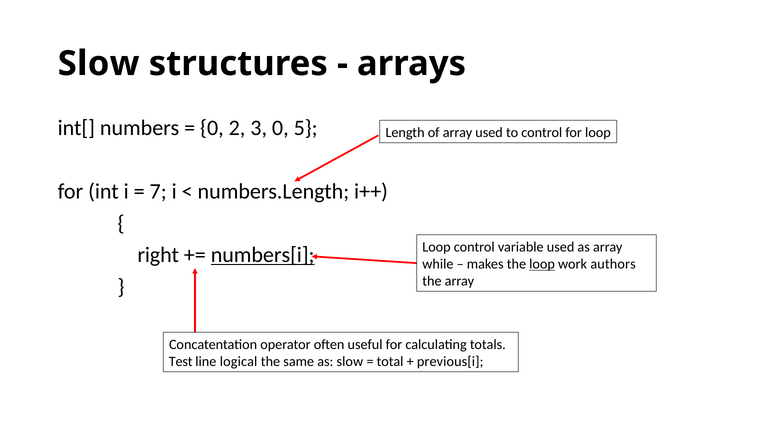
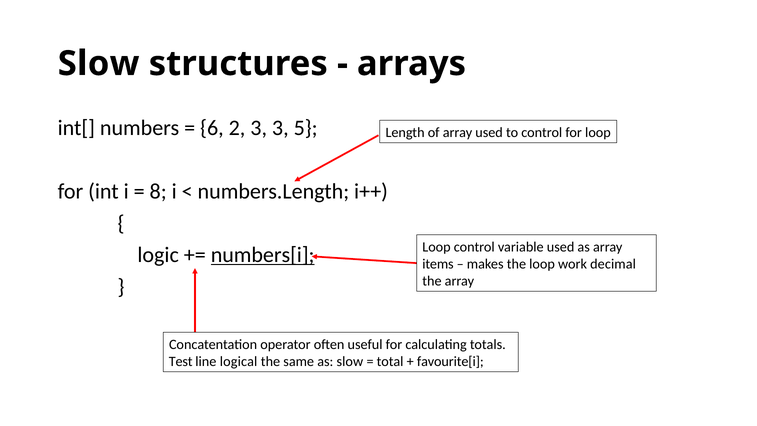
0: 0 -> 6 (212, 128)
3 0: 0 -> 3 (280, 128)
7: 7 -> 8 (158, 191)
right: right -> logic (158, 255)
while: while -> items (438, 264)
loop underline: present -> none (542, 264)
authors: authors -> decimal (613, 264)
previous[i: previous[i -> favourite[i (450, 361)
